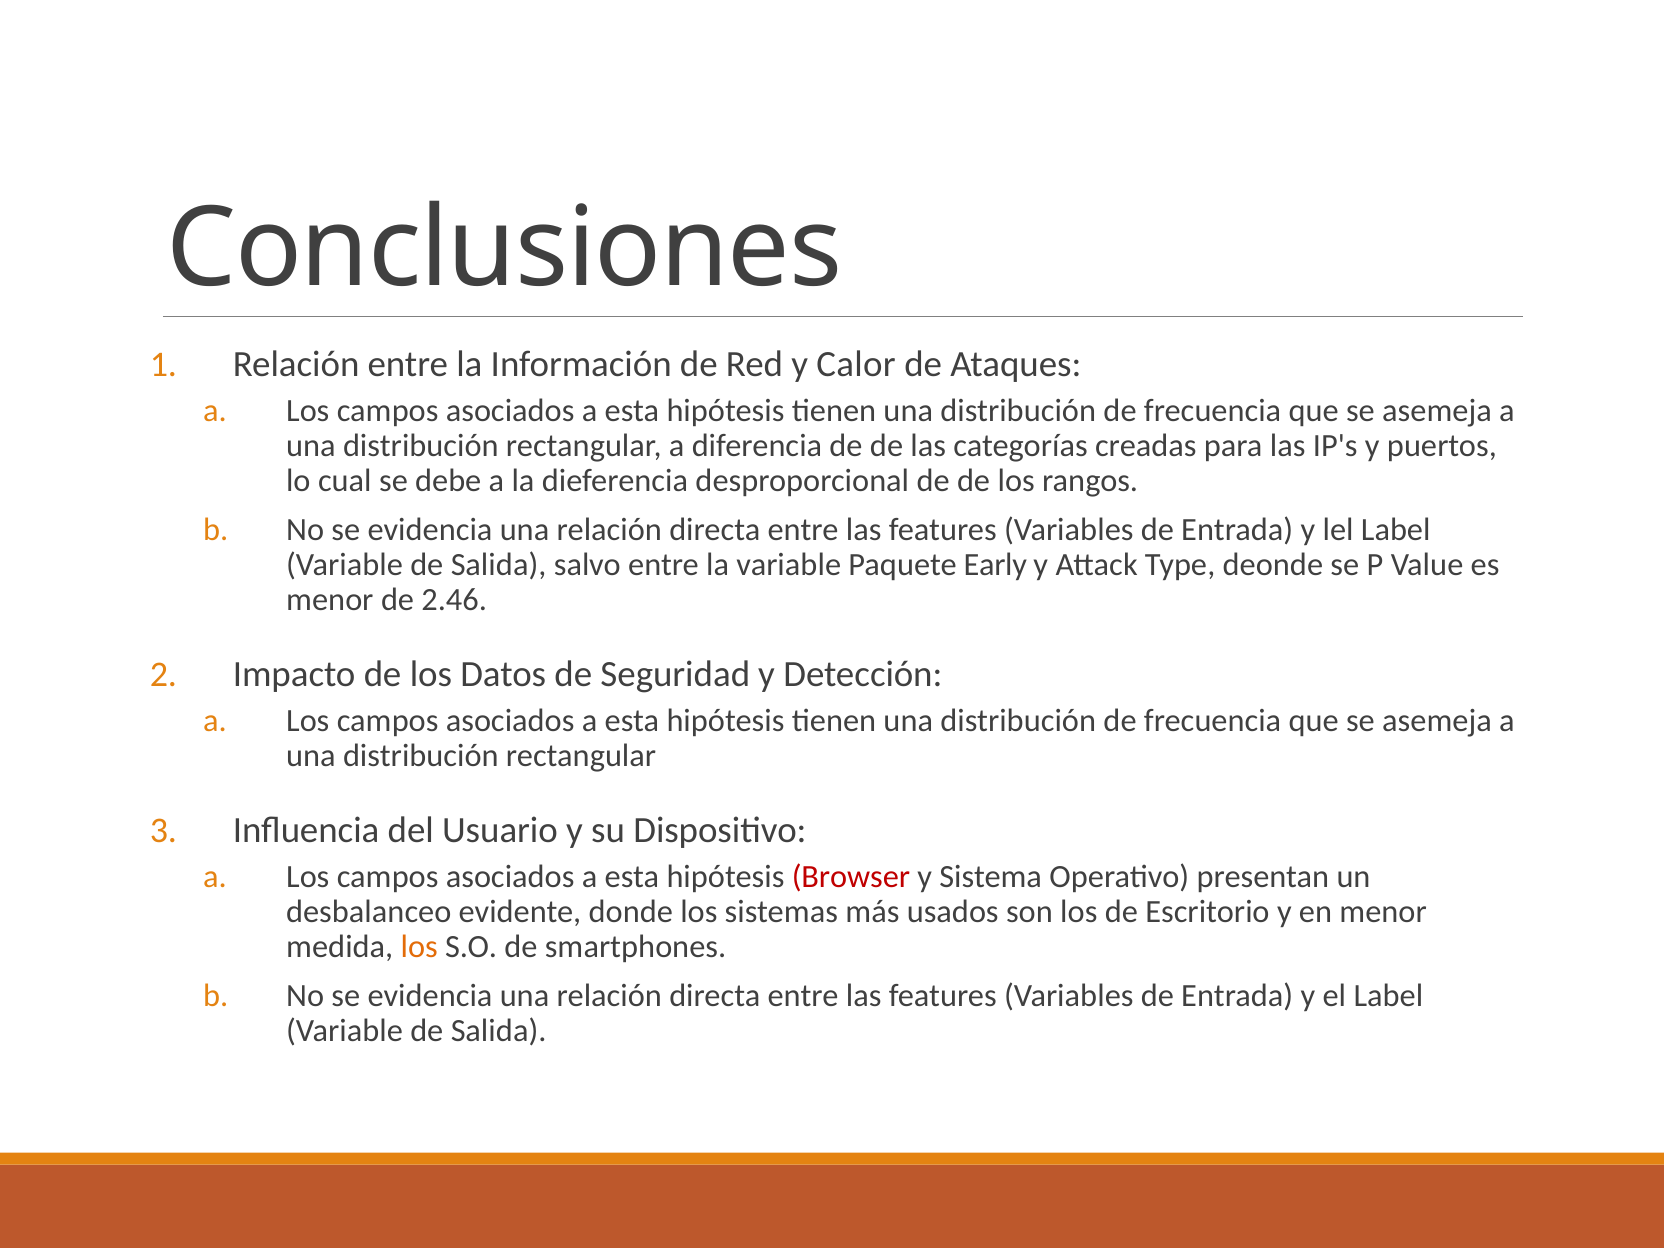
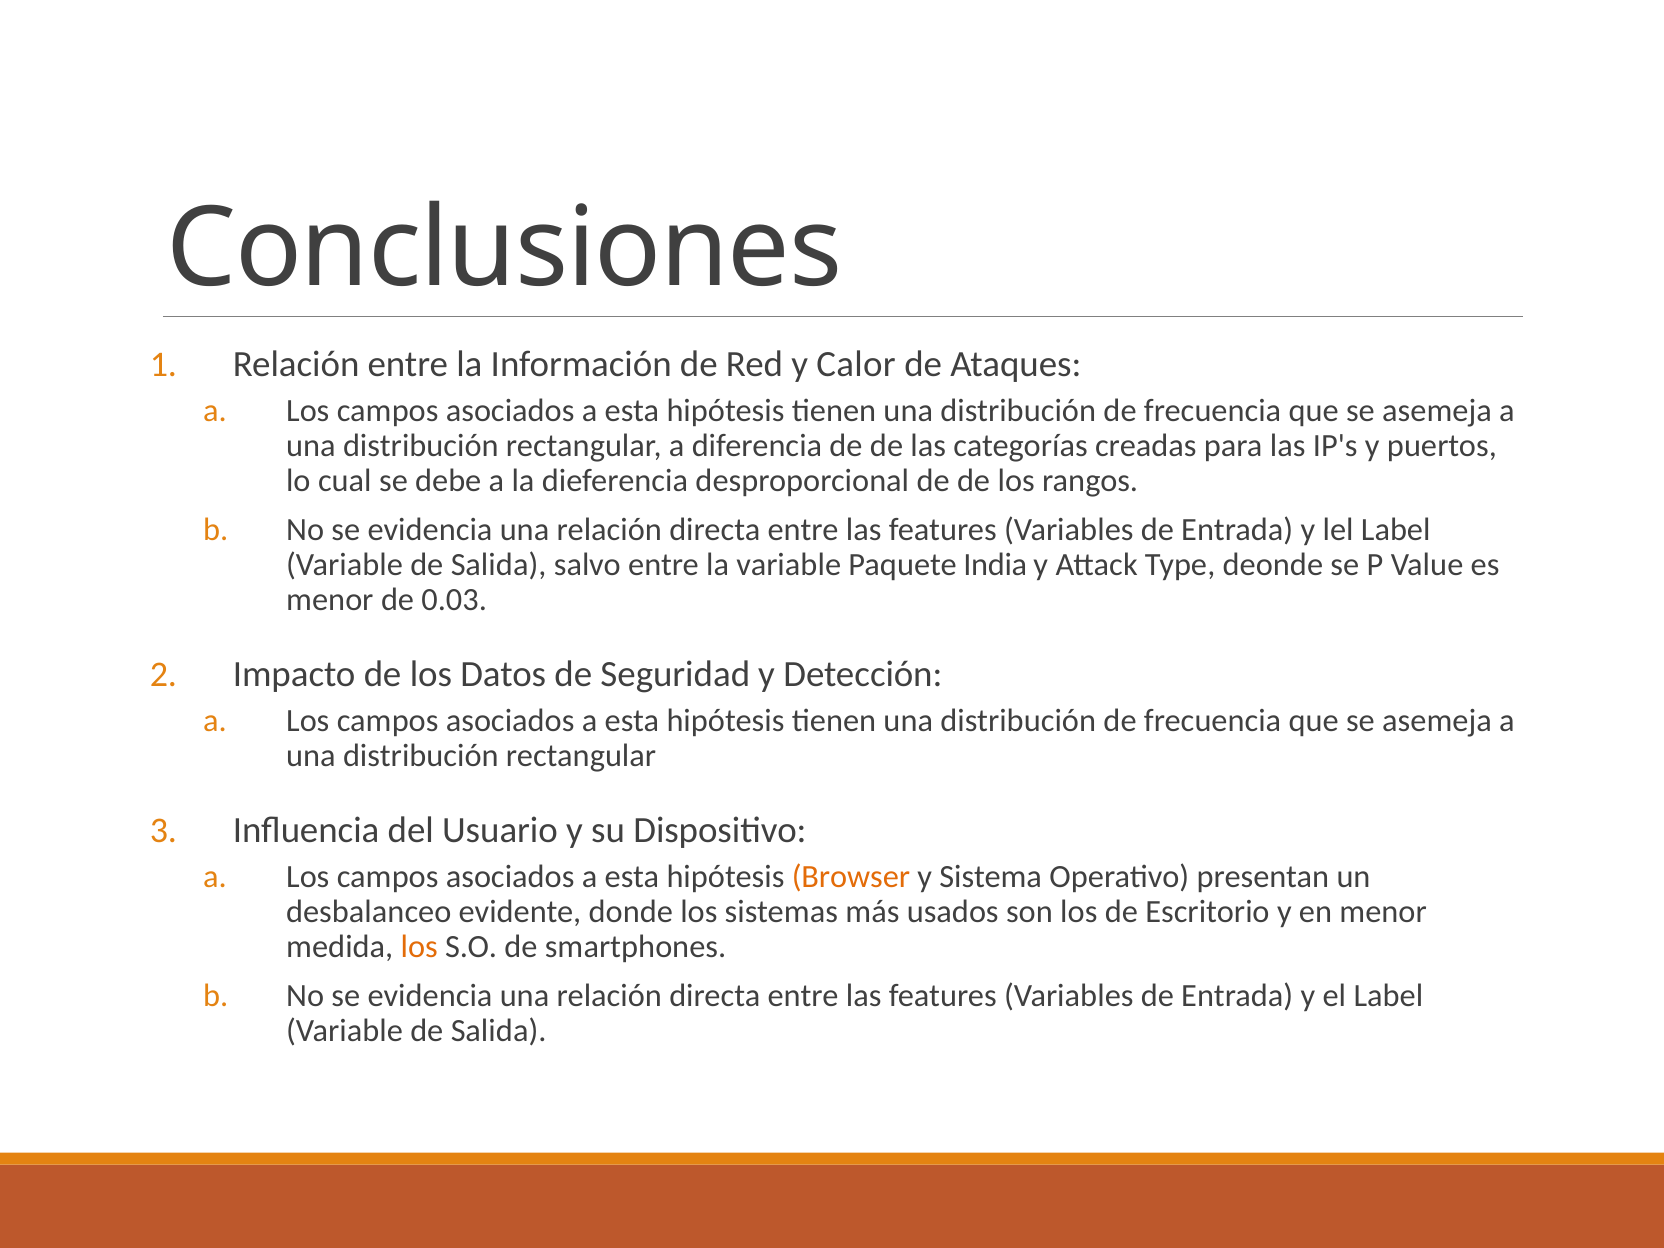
Early: Early -> India (995, 565)
2.46: 2.46 -> 0.03 (454, 599)
Browser colour: red -> orange (851, 877)
